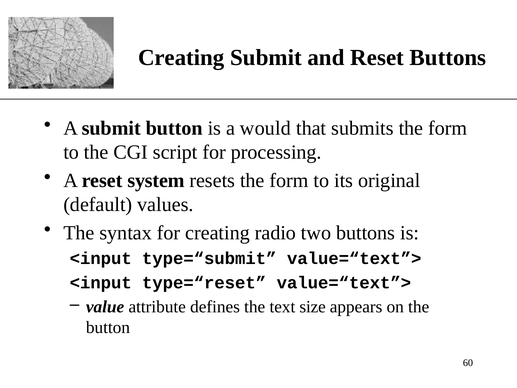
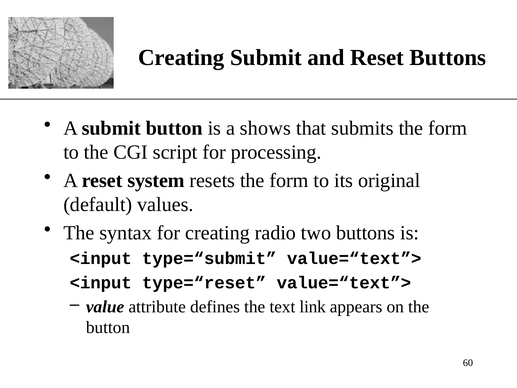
would: would -> shows (265, 128)
size: size -> link (313, 307)
